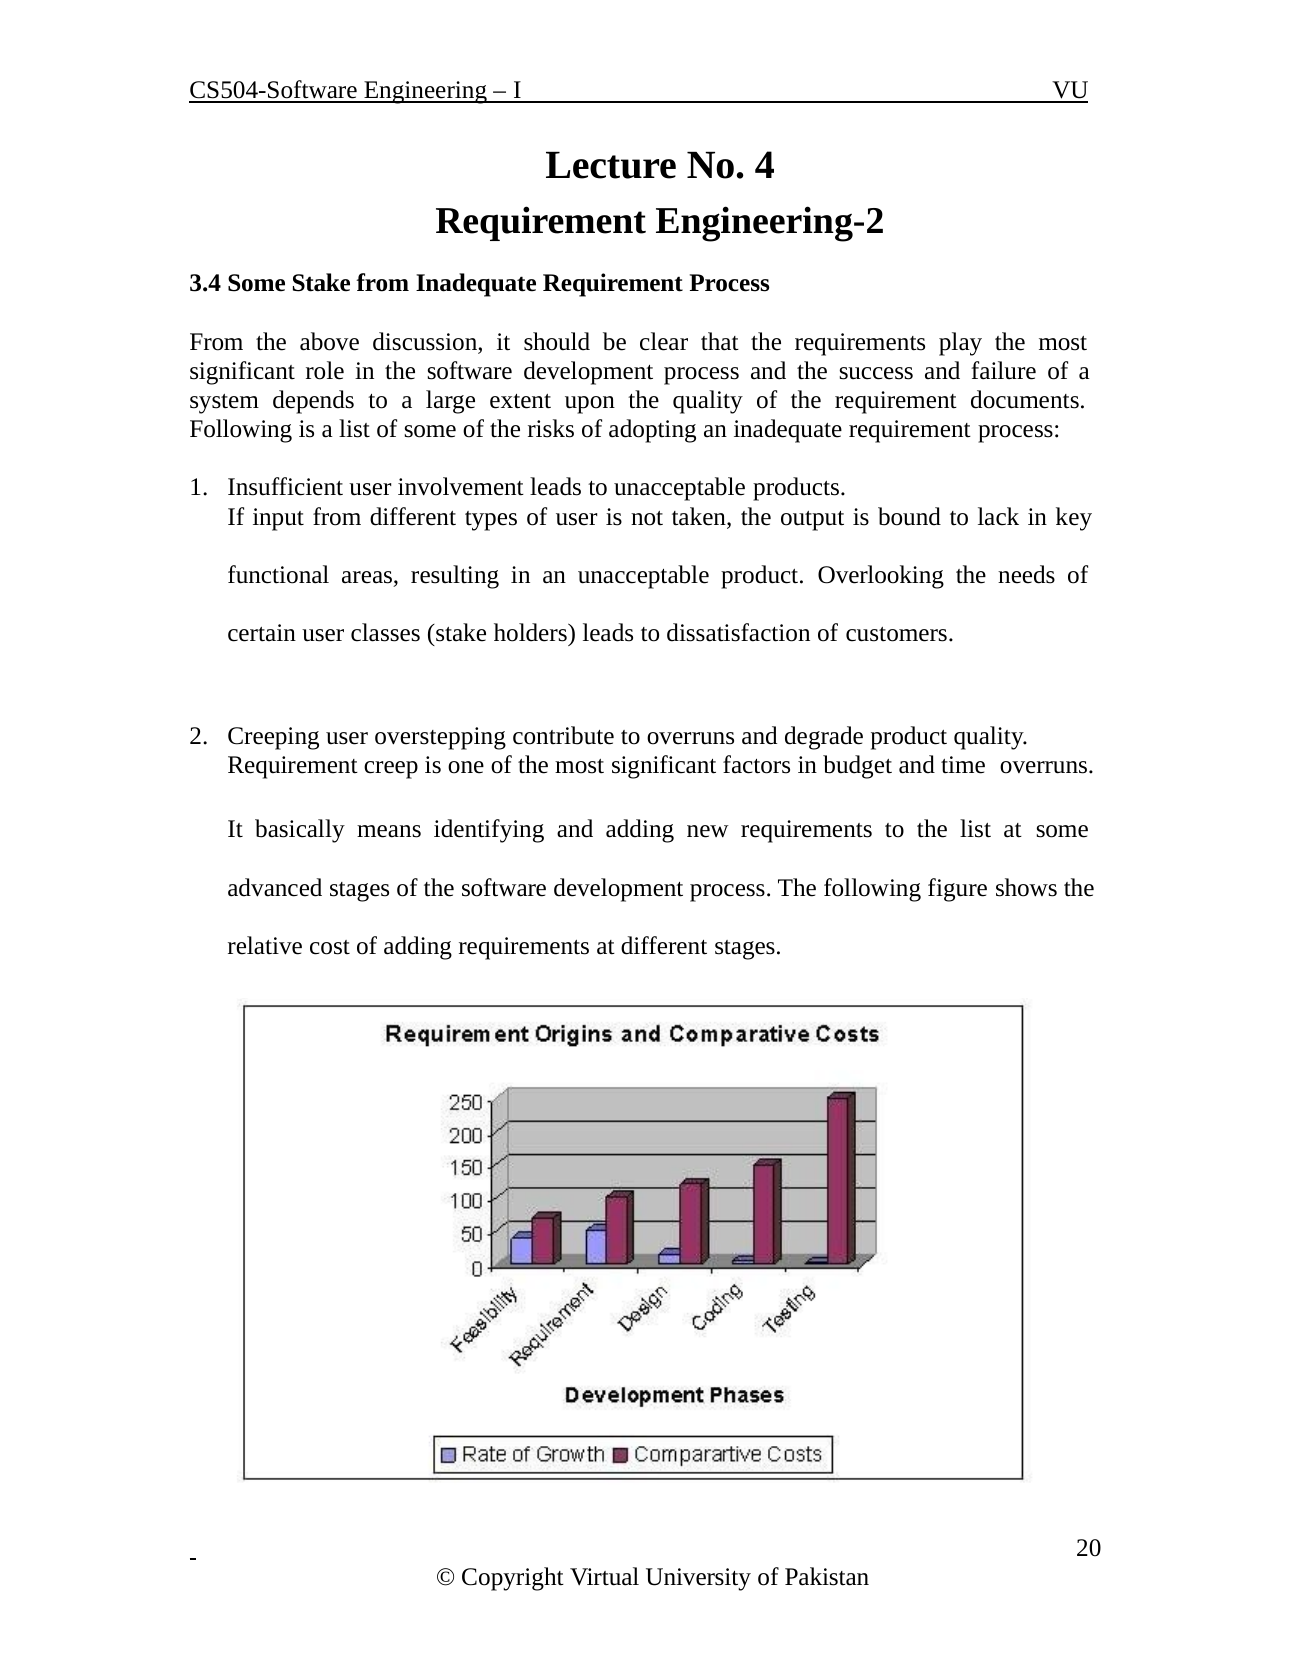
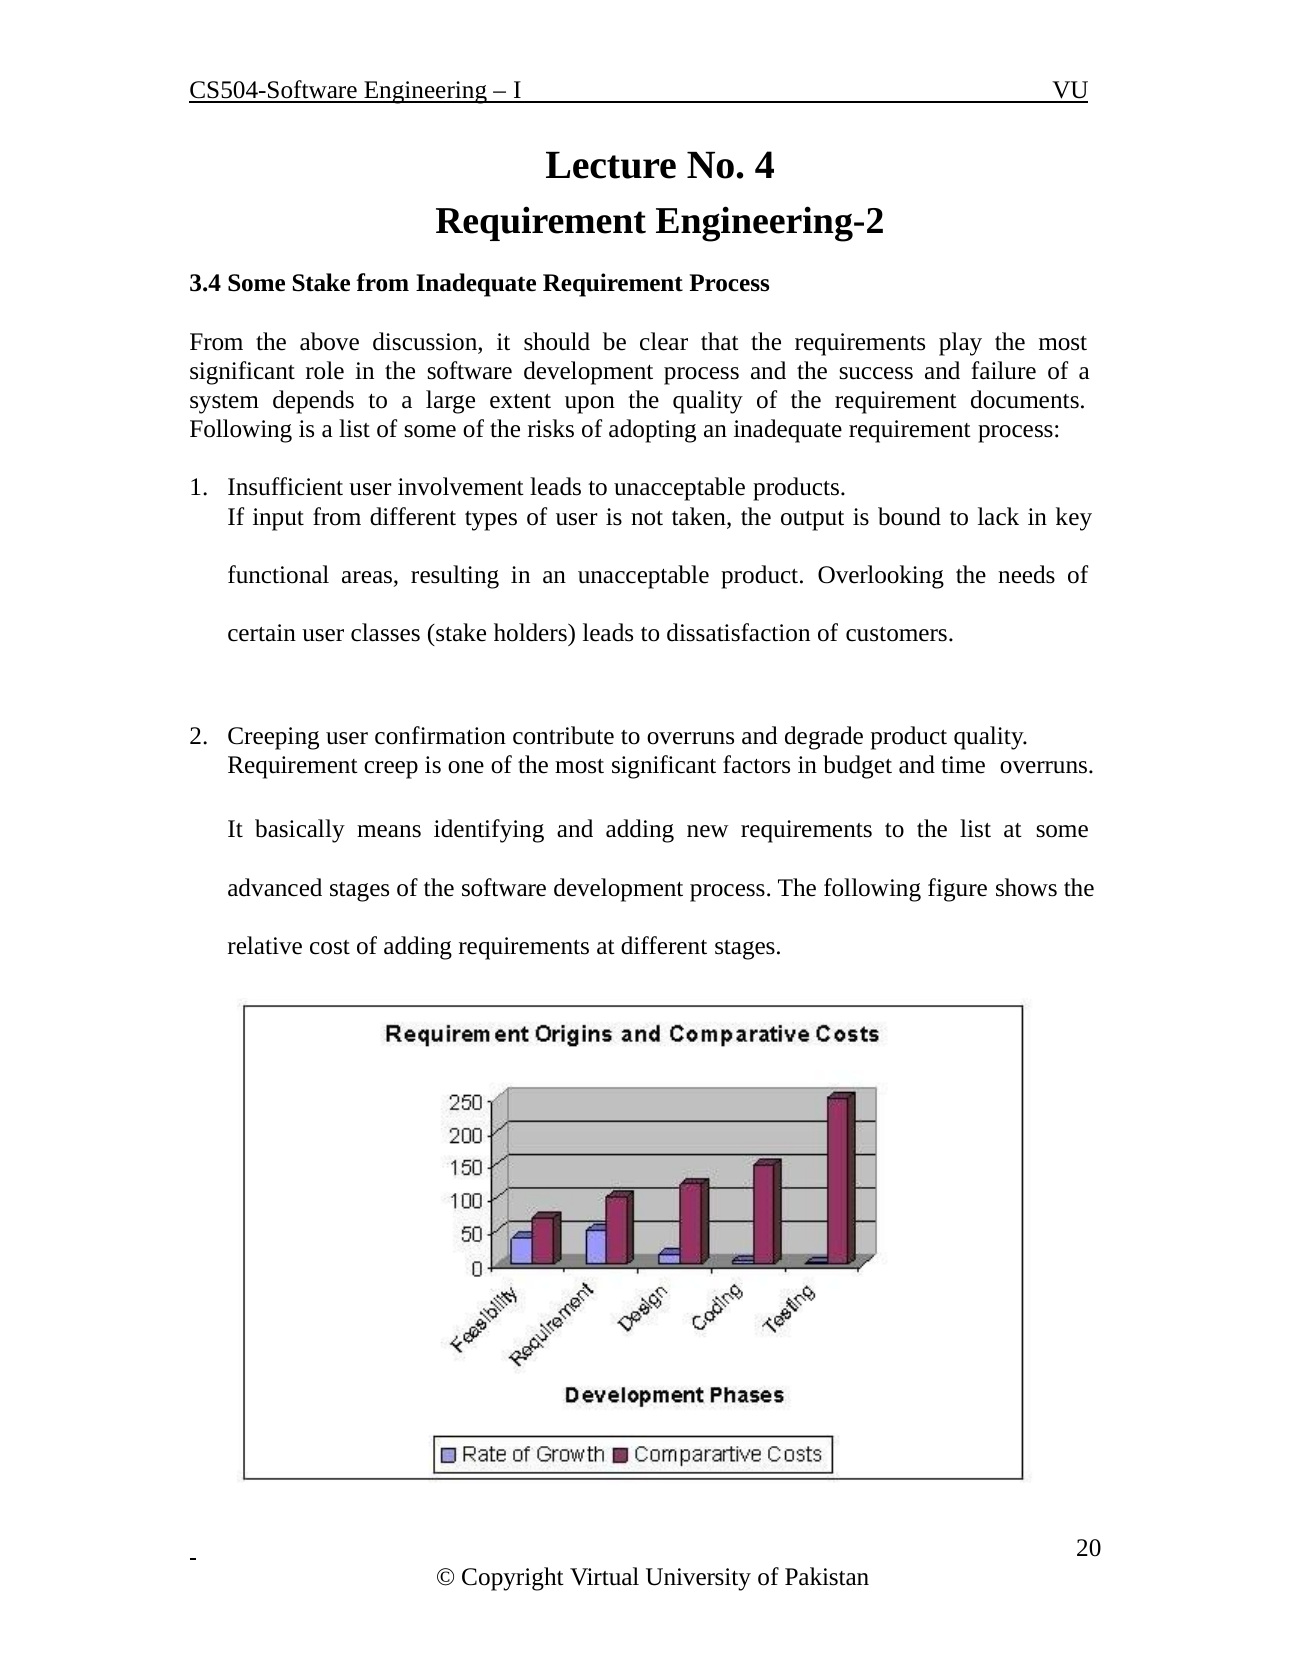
overstepping: overstepping -> confirmation (440, 737)
